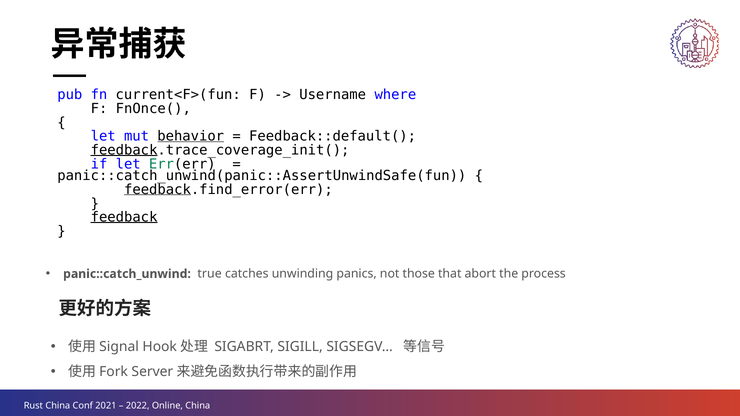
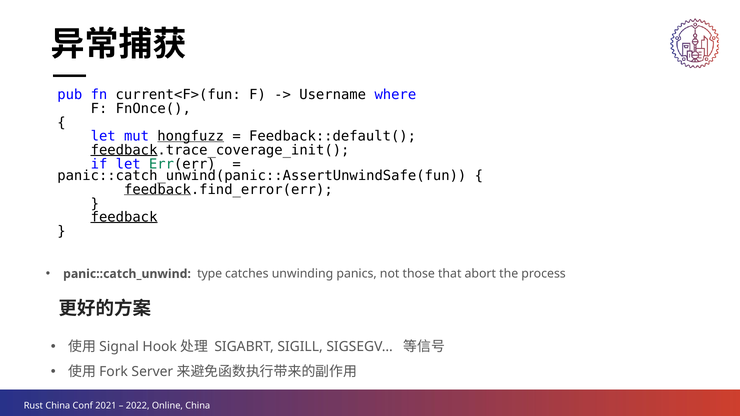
behavior: behavior -> hongfuzz (191, 136)
true: true -> type (210, 274)
